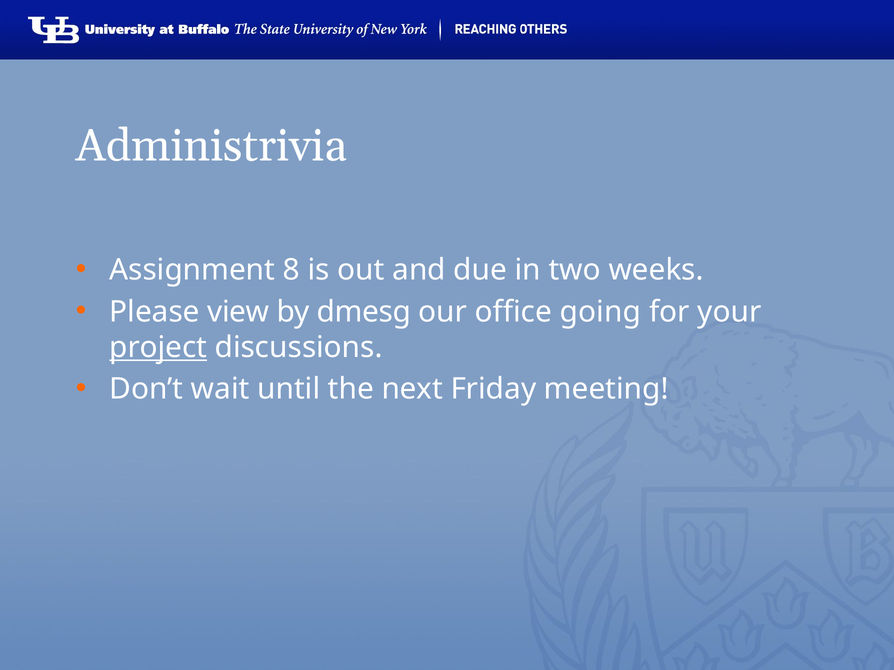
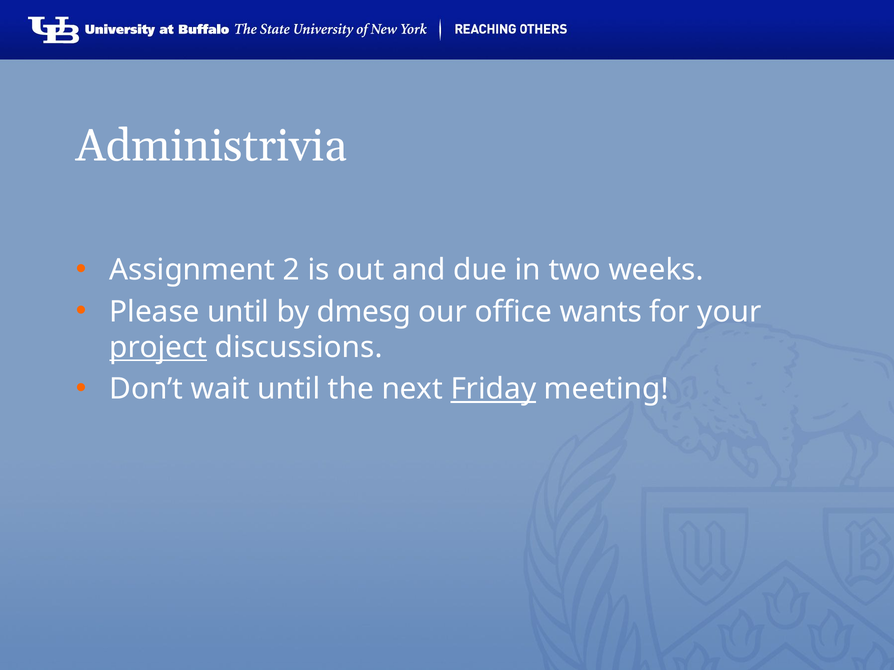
8: 8 -> 2 (291, 270)
Please view: view -> until (238, 312)
going: going -> wants (601, 312)
Friday underline: none -> present (493, 389)
